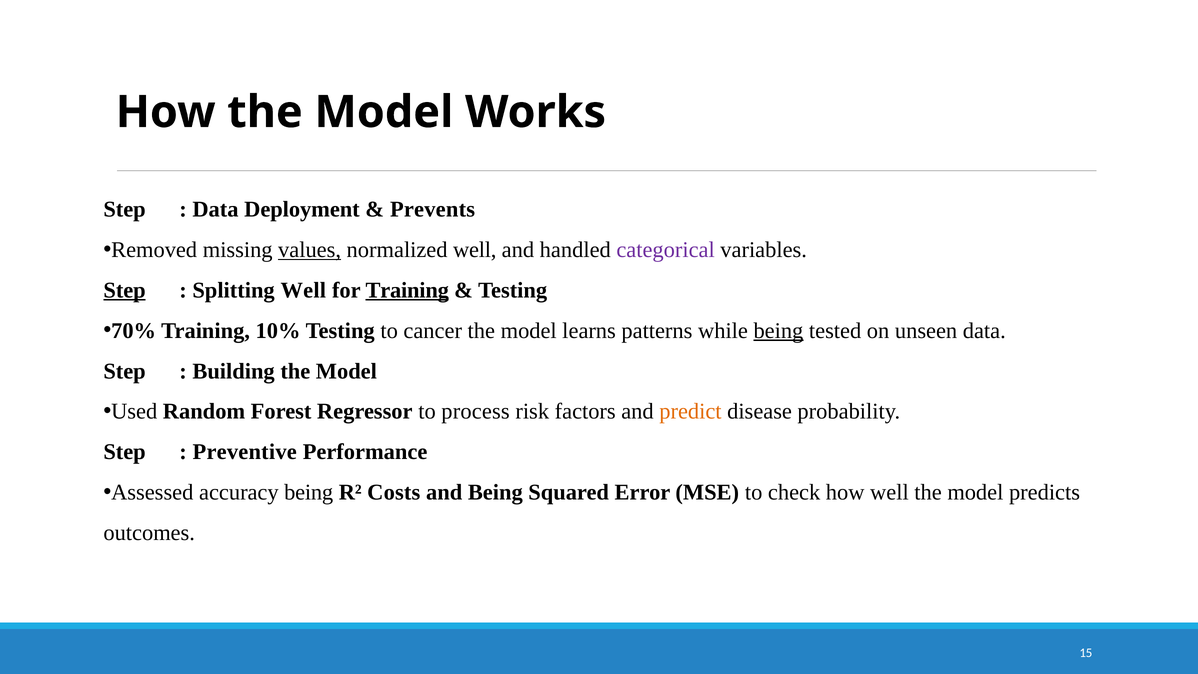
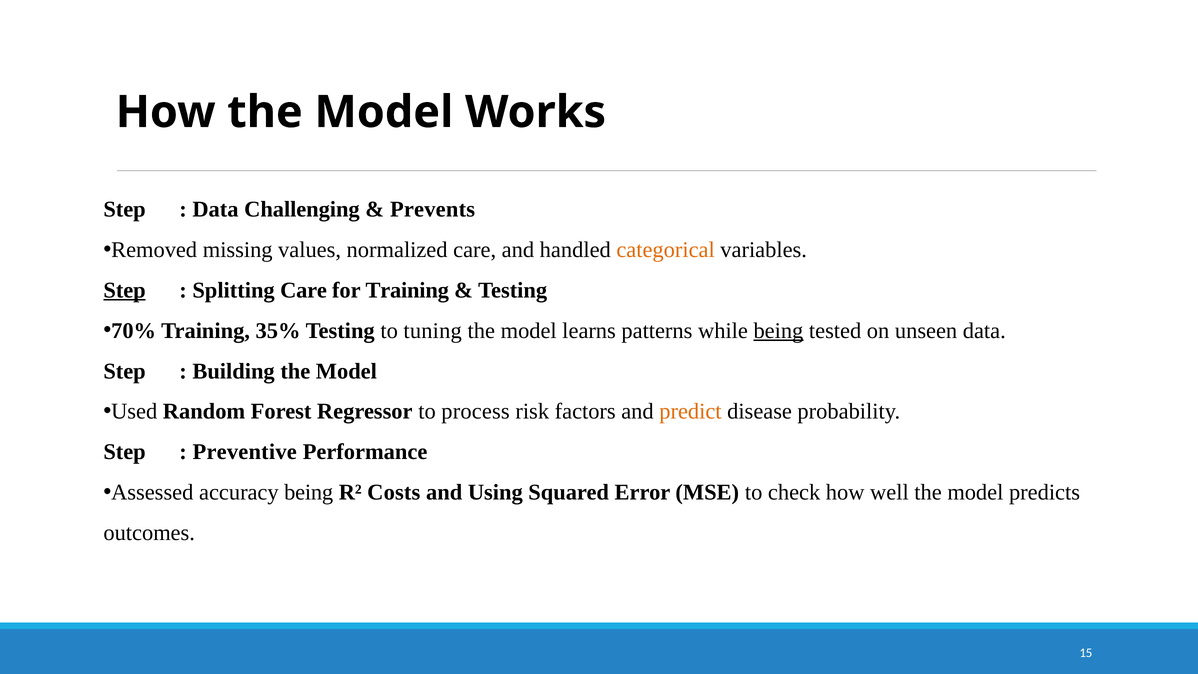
Deployment: Deployment -> Challenging (302, 209)
values underline: present -> none (310, 250)
normalized well: well -> care (475, 250)
categorical colour: purple -> orange (666, 250)
Splitting Well: Well -> Care (304, 290)
Training underline: present -> none (407, 290)
10%: 10% -> 35% (278, 331)
cancer: cancer -> tuning (433, 331)
and Being: Being -> Using (495, 492)
